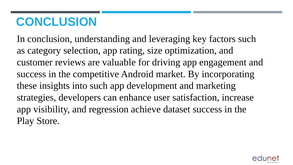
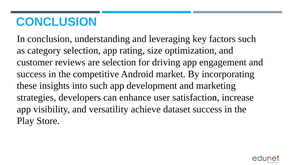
are valuable: valuable -> selection (119, 62)
regression: regression -> versatility (109, 109)
